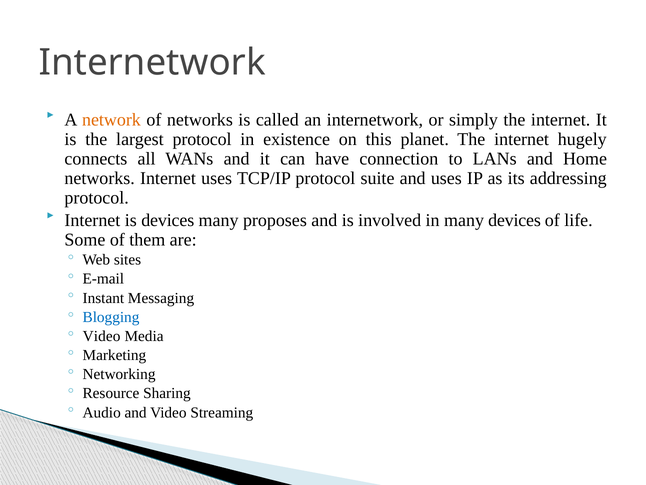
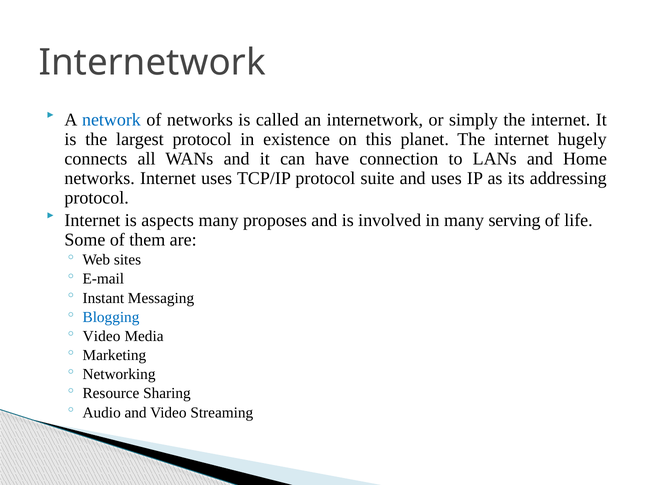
network colour: orange -> blue (111, 120)
is devices: devices -> aspects (168, 220)
many devices: devices -> serving (515, 220)
